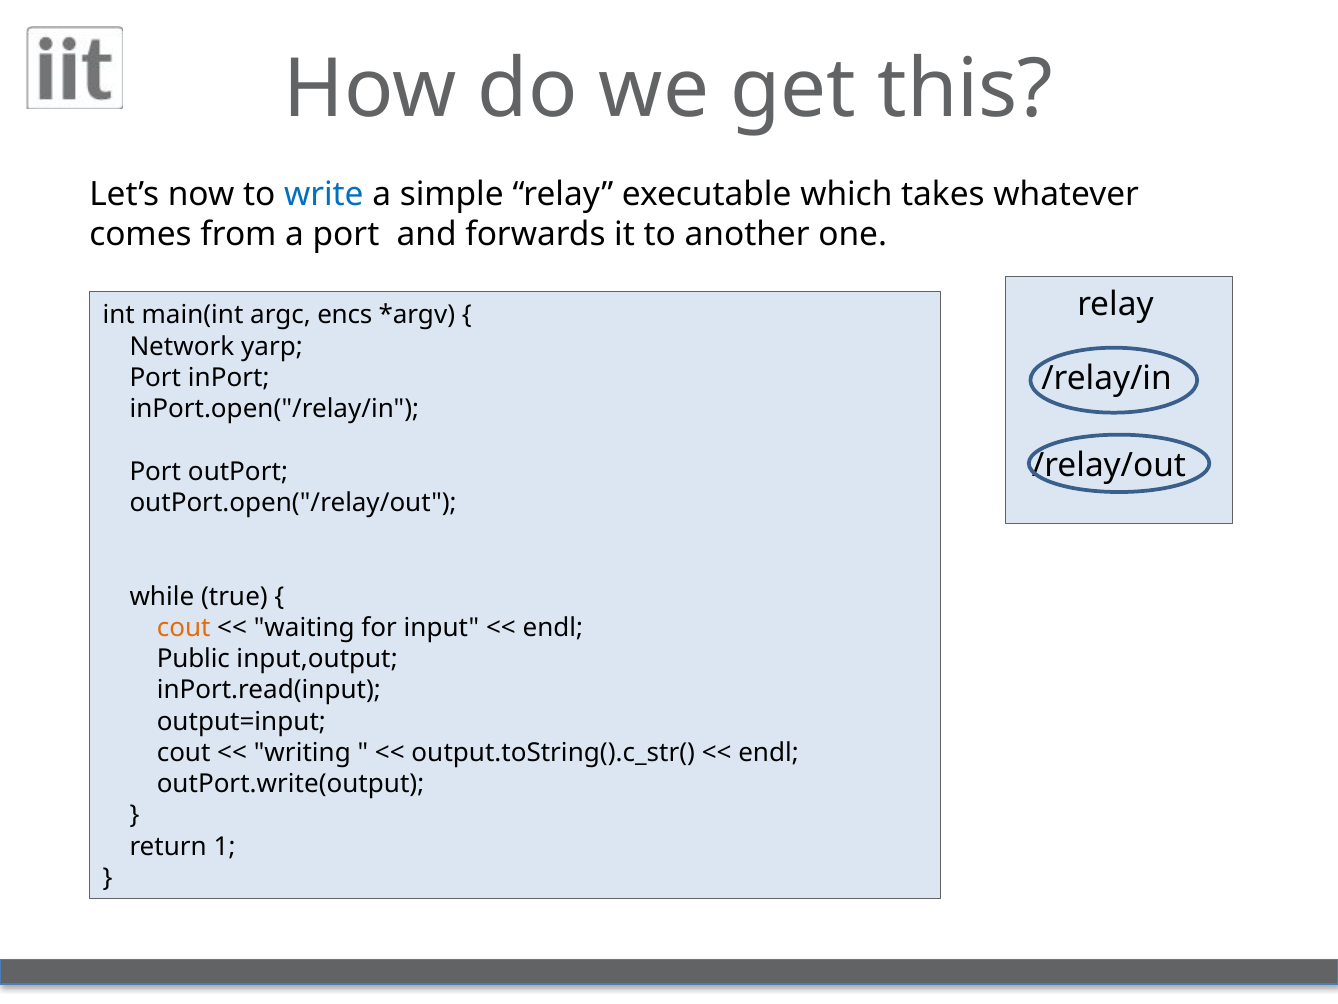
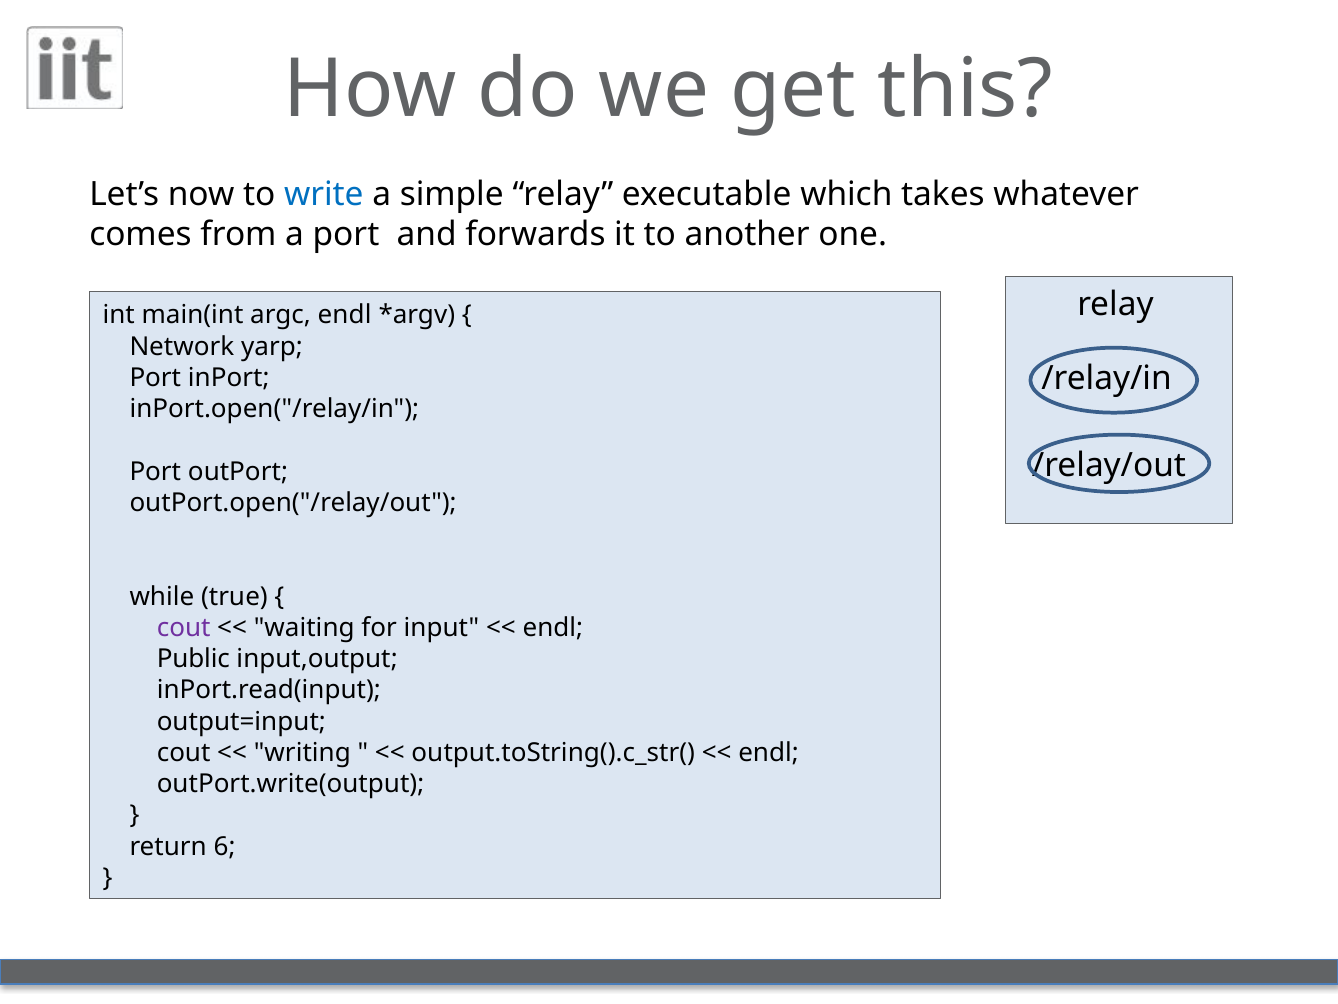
argc encs: encs -> endl (345, 315)
cout colour: orange -> purple (184, 627)
1: 1 -> 6 (225, 846)
